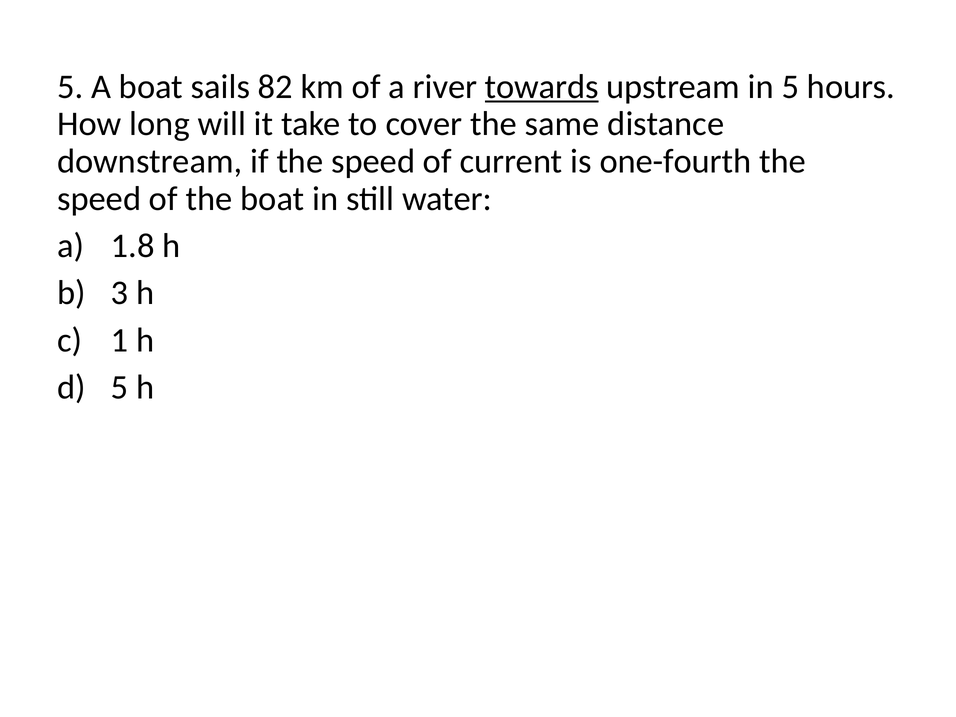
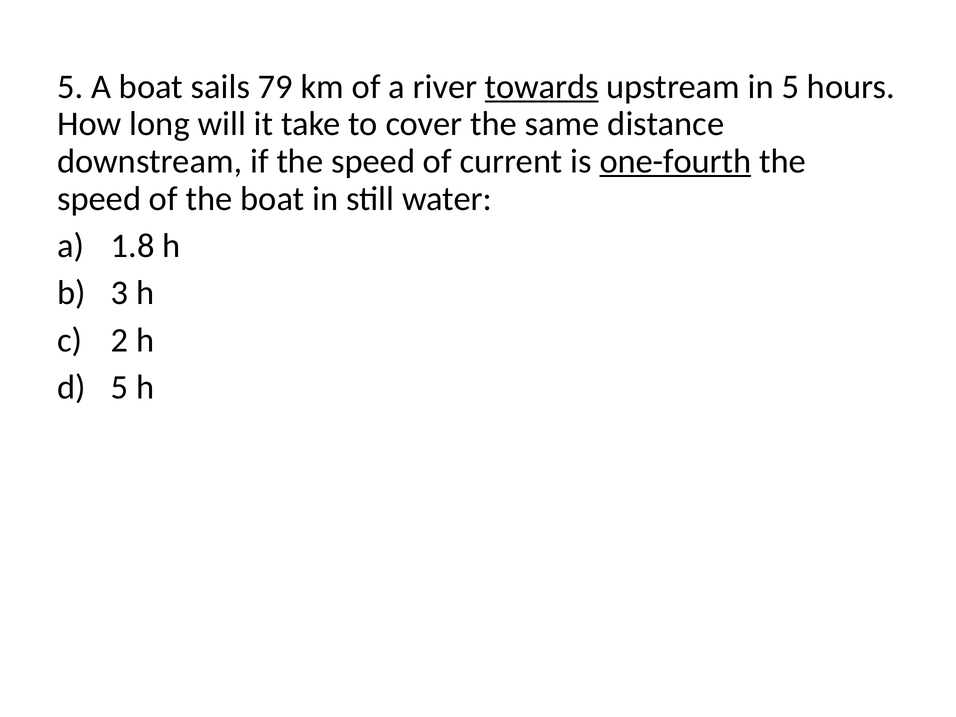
82: 82 -> 79 (275, 87)
one-fourth underline: none -> present (675, 161)
1: 1 -> 2 (120, 340)
